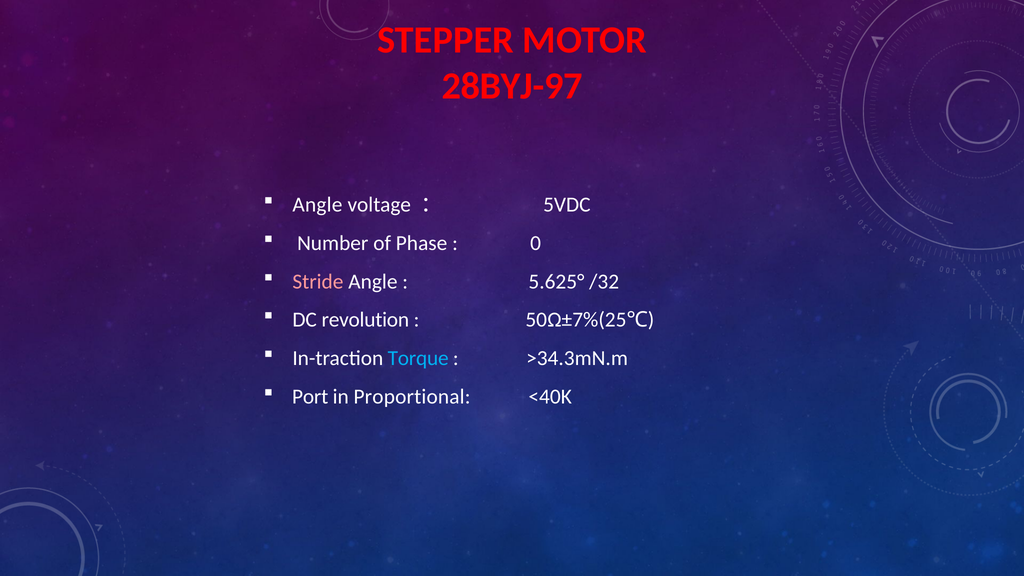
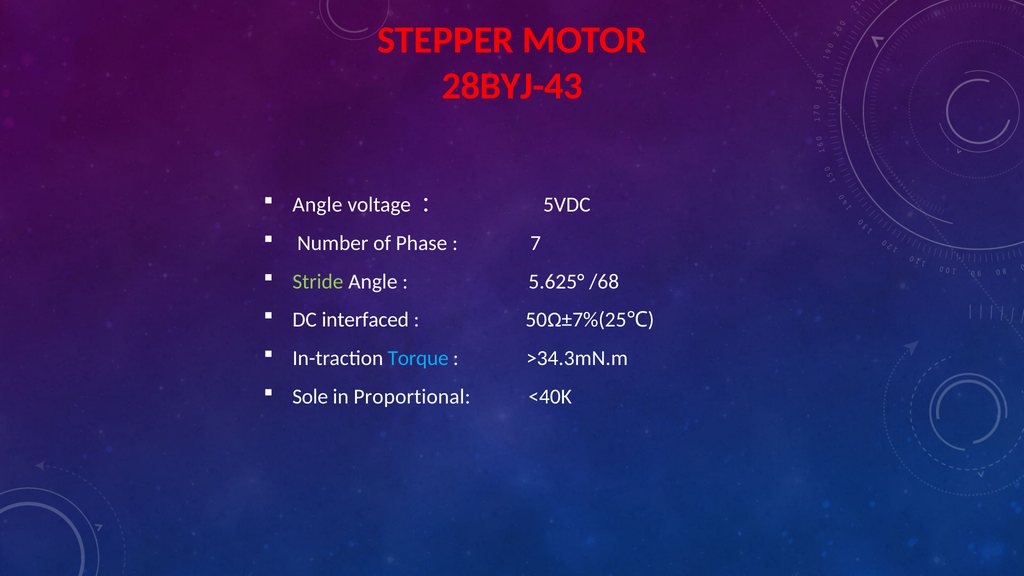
28BYJ-97: 28BYJ-97 -> 28BYJ-43 (512, 86)
0: 0 -> 7 (536, 243)
Stride colour: pink -> light green (318, 281)
/32: /32 -> /68 (604, 281)
revolution: revolution -> interfaced (365, 320)
Port: Port -> Sole (310, 397)
